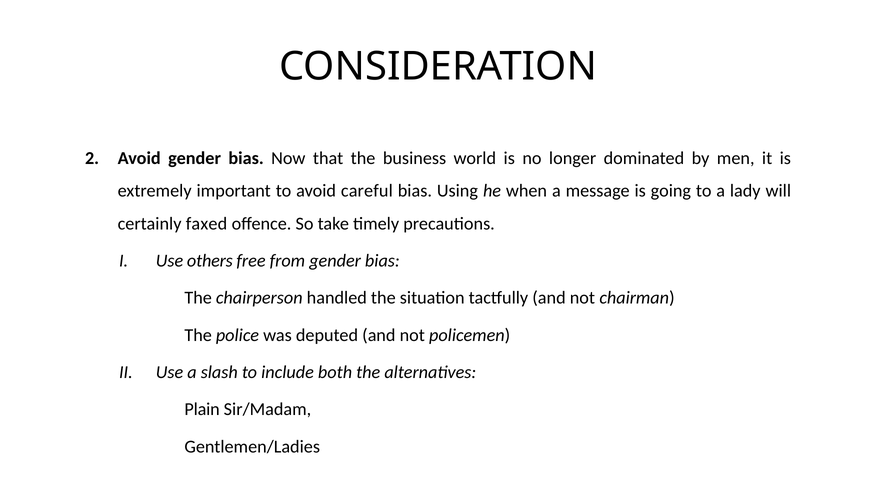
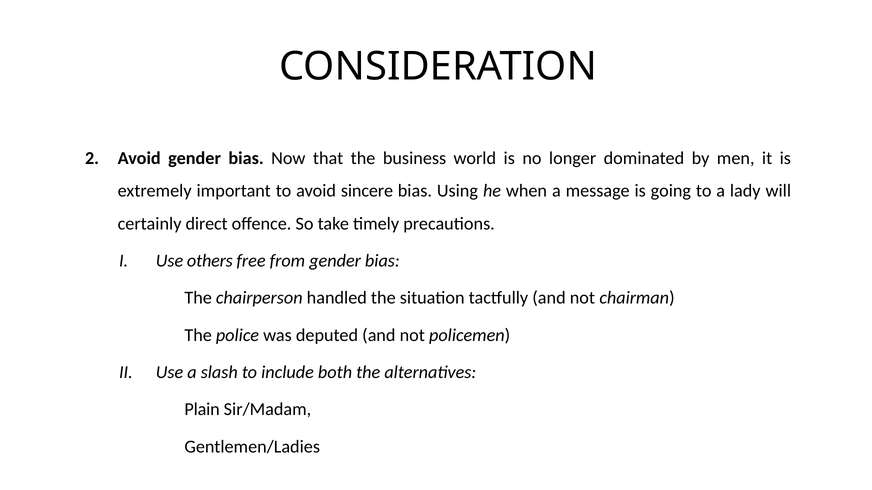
careful: careful -> sincere (367, 191)
faxed: faxed -> direct (207, 224)
